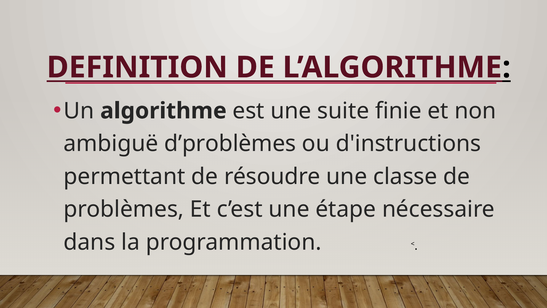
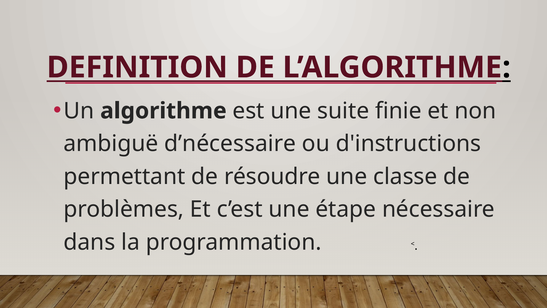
d’problèmes: d’problèmes -> d’nécessaire (230, 144)
